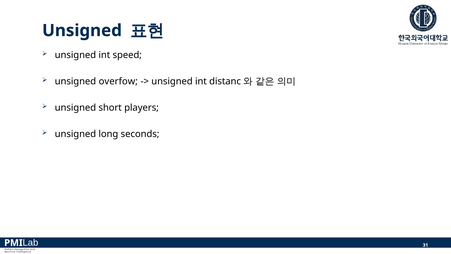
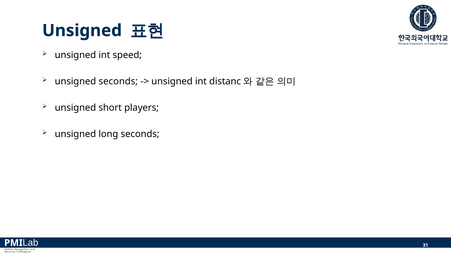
unsigned overfow: overfow -> seconds (118, 81)
